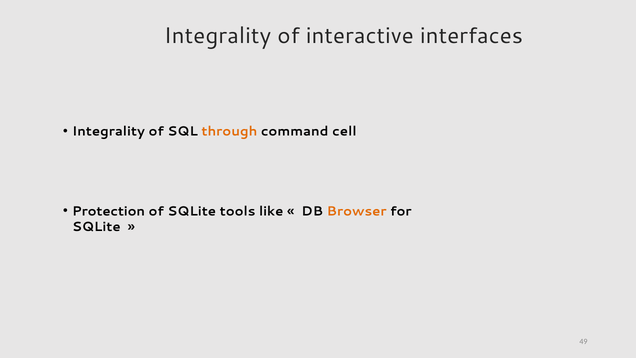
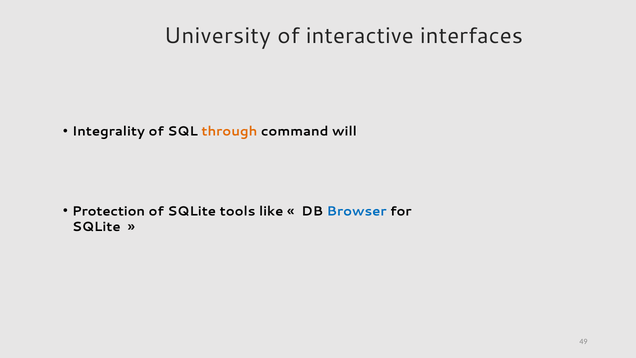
Integrality: Integrality -> University (217, 36)
cell: cell -> will (344, 131)
Browser colour: orange -> blue (357, 211)
